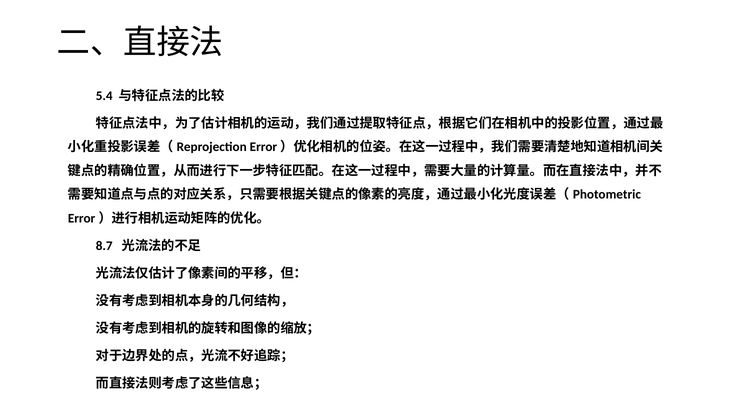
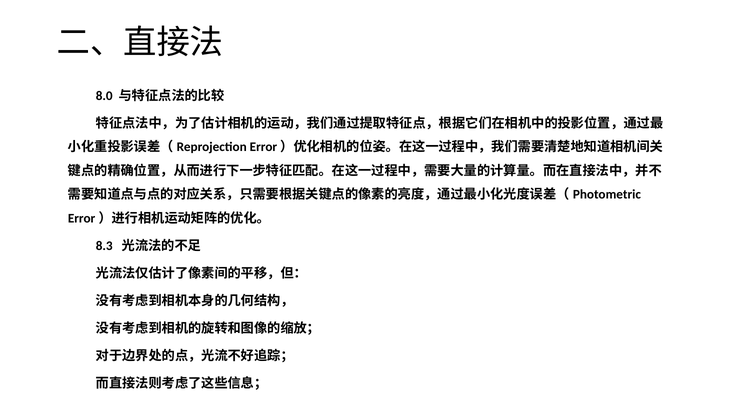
5.4: 5.4 -> 8.0 (104, 96)
8.7: 8.7 -> 8.3 (104, 246)
